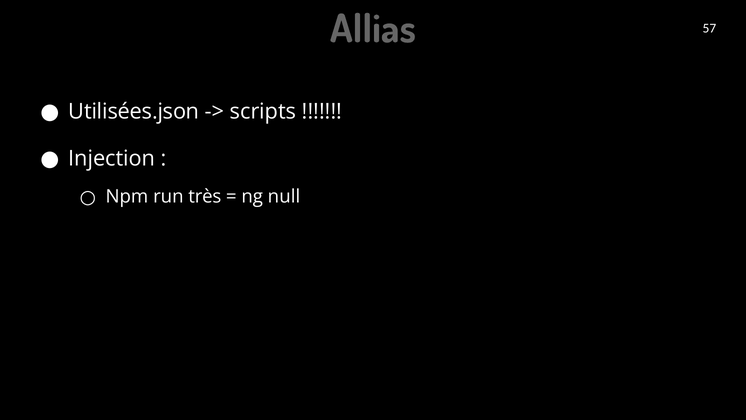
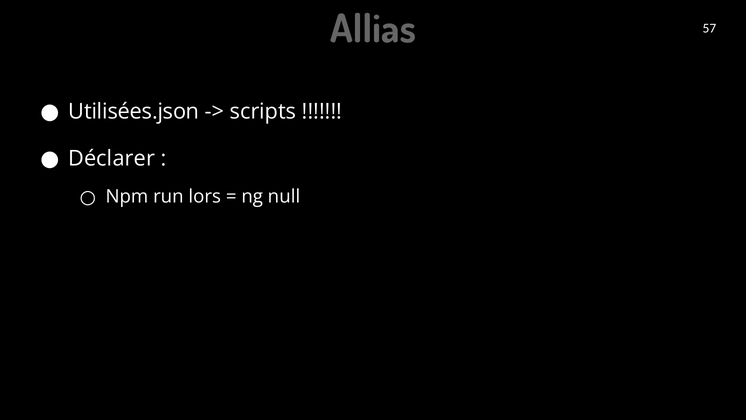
Injection: Injection -> Déclarer (112, 158)
très: très -> lors (205, 197)
